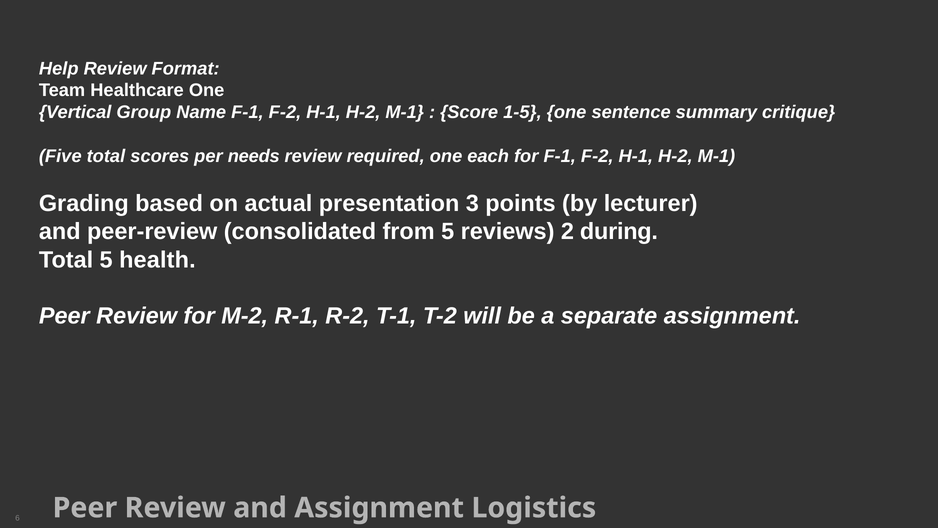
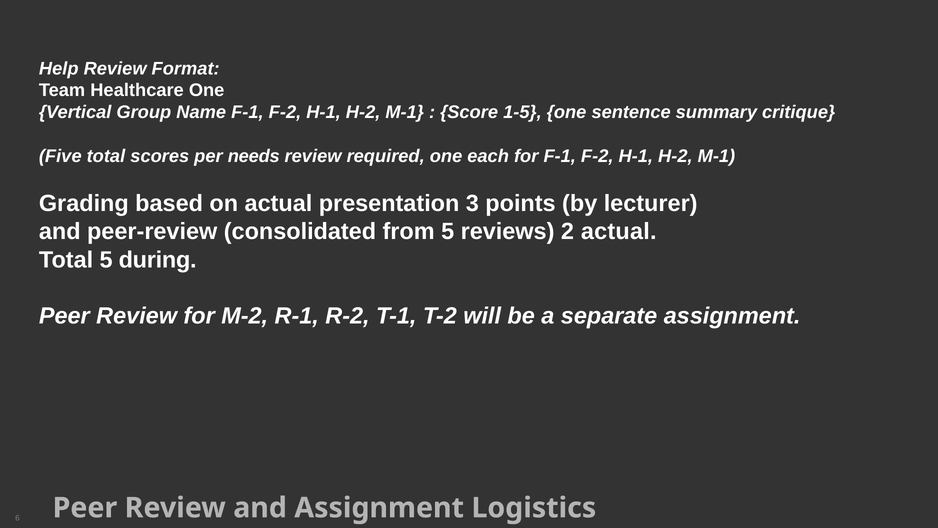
2 during: during -> actual (619, 231)
health: health -> during (158, 260)
